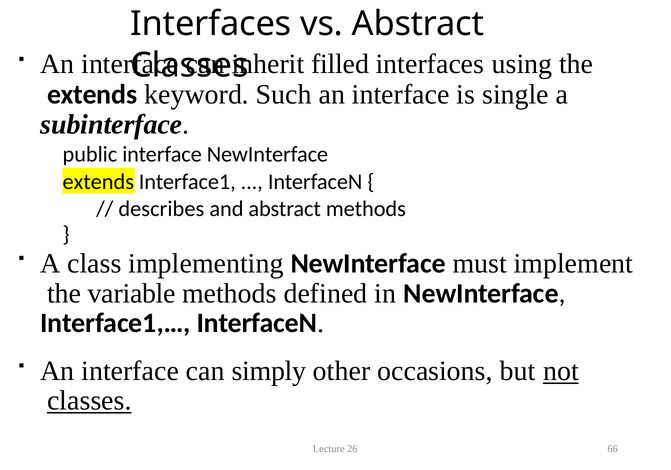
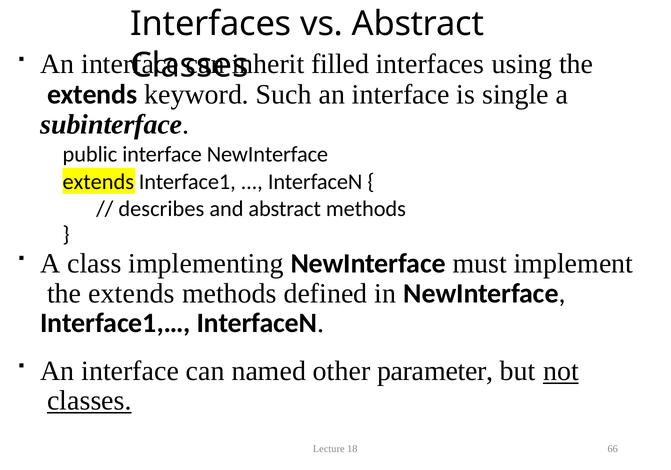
variable: variable -> extends (131, 293)
simply: simply -> named (269, 371)
occasions: occasions -> parameter (435, 371)
26: 26 -> 18 (352, 448)
